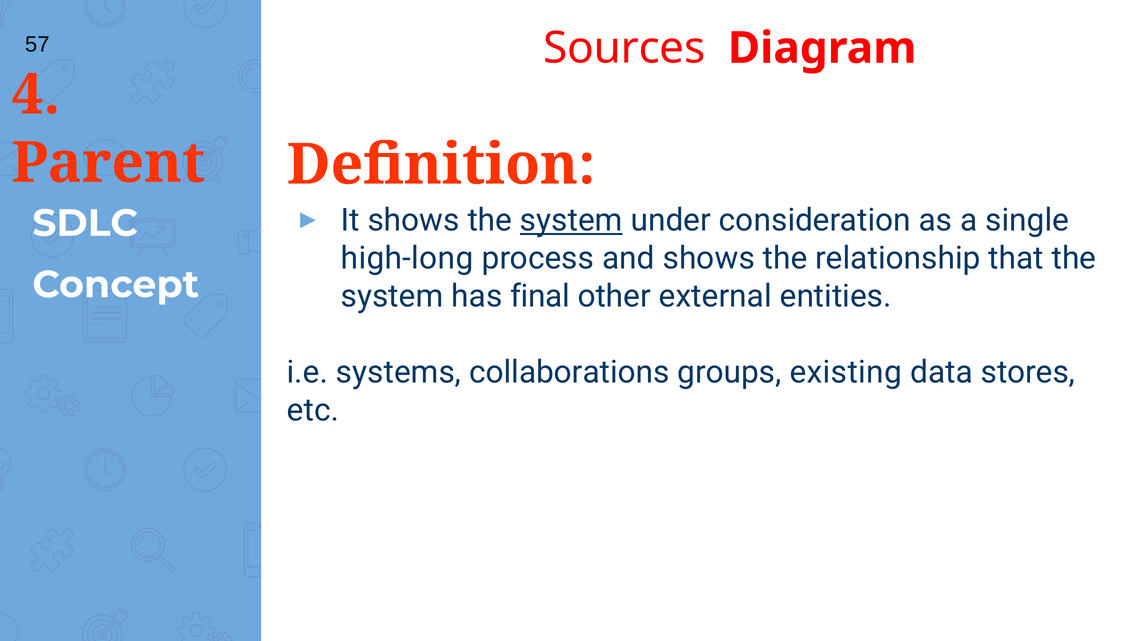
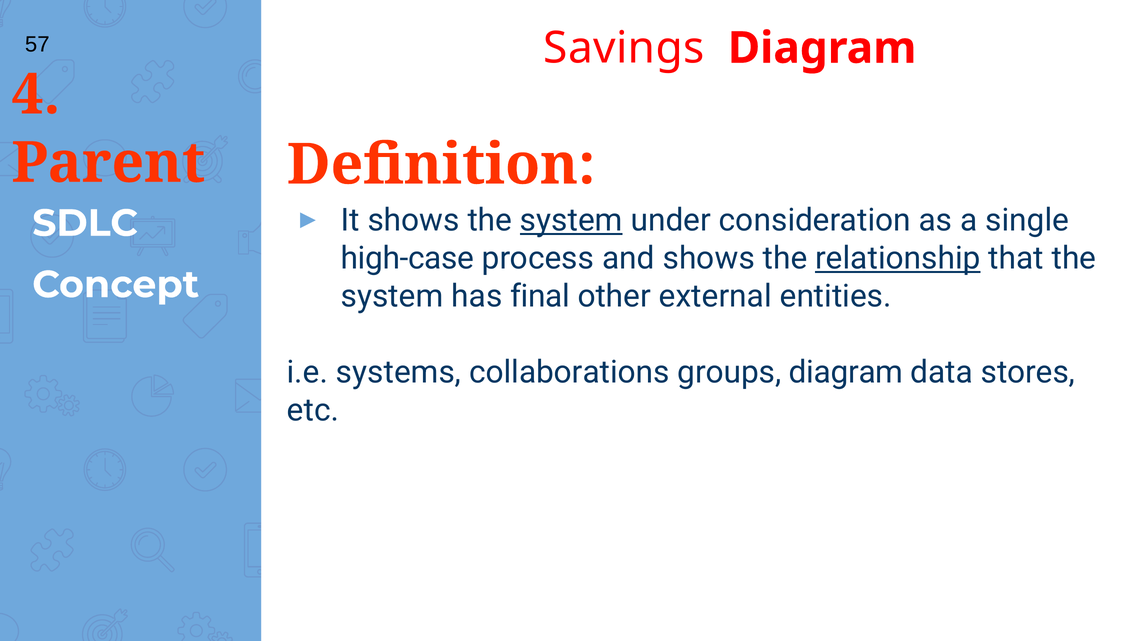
Sources: Sources -> Savings (624, 48)
high-long: high-long -> high-case (407, 258)
relationship underline: none -> present (898, 258)
groups existing: existing -> diagram (846, 372)
